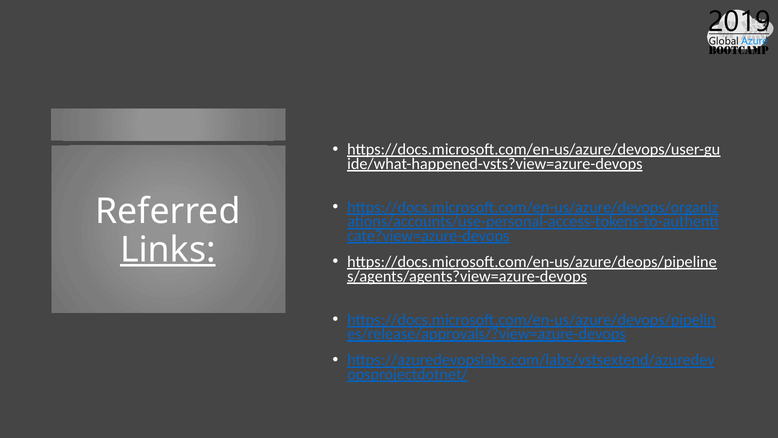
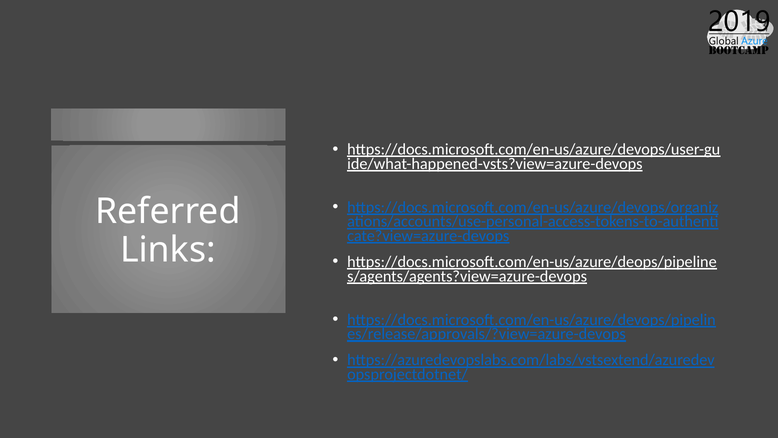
Links underline: present -> none (168, 250)
